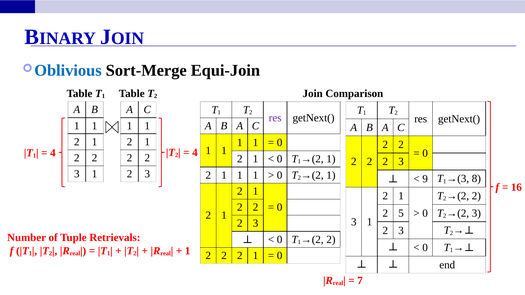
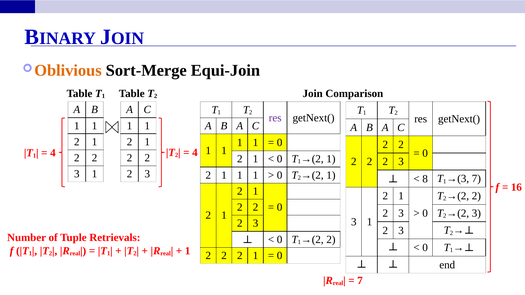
Oblivious colour: blue -> orange (68, 71)
9: 9 -> 8 (425, 179)
8: 8 -> 7 (476, 179)
5: 5 -> 3 (401, 213)
